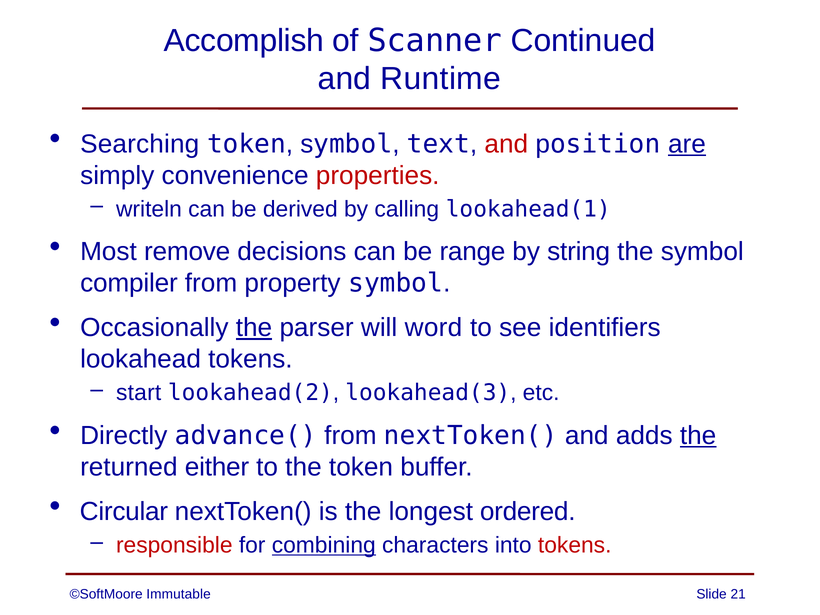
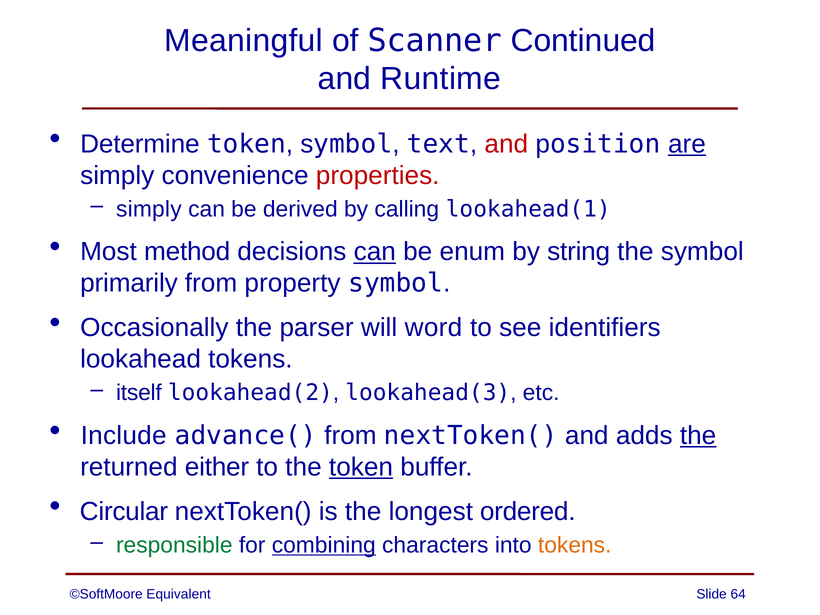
Accomplish: Accomplish -> Meaningful (244, 41)
Searching: Searching -> Determine (140, 144)
writeln: writeln -> simply (149, 209)
remove: remove -> method (187, 252)
can underline: none -> present (375, 252)
range: range -> enum (472, 252)
compiler: compiler -> primarily (129, 283)
the underline: present -> none (254, 328)
start: start -> itself (139, 393)
Directly: Directly -> Include (124, 436)
token underline: none -> present (361, 467)
responsible colour: red -> green (174, 545)
tokens colour: red -> orange (575, 545)
Immutable: Immutable -> Equivalent (179, 594)
21: 21 -> 64 (738, 594)
